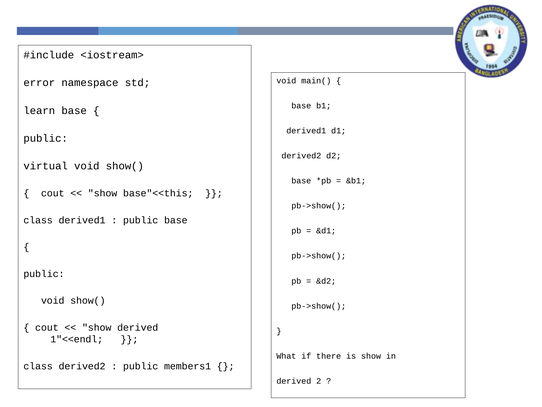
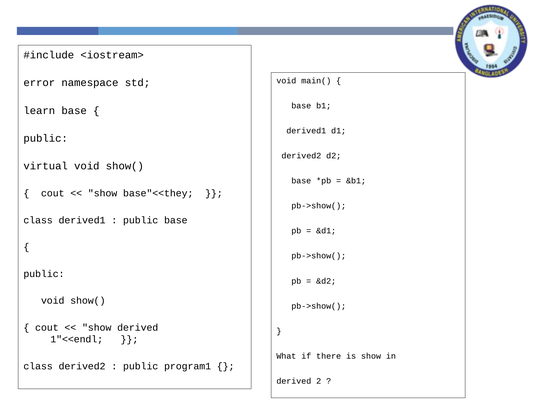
base"<<this: base"<<this -> base"<<they (158, 193)
members1: members1 -> program1 (188, 366)
